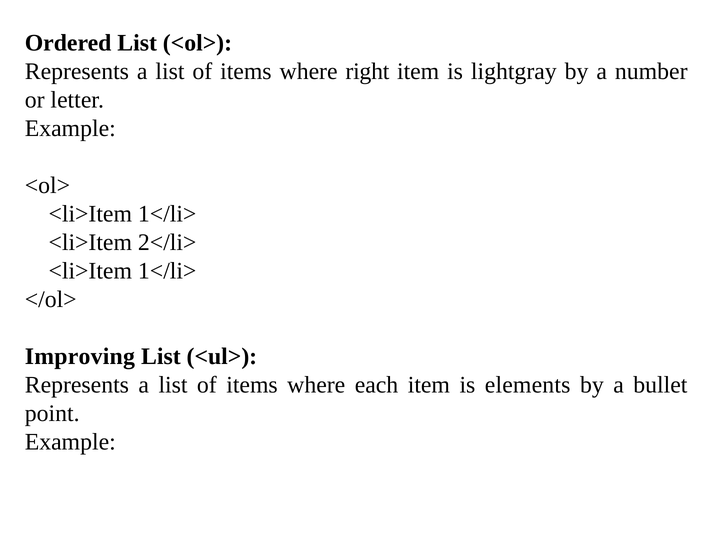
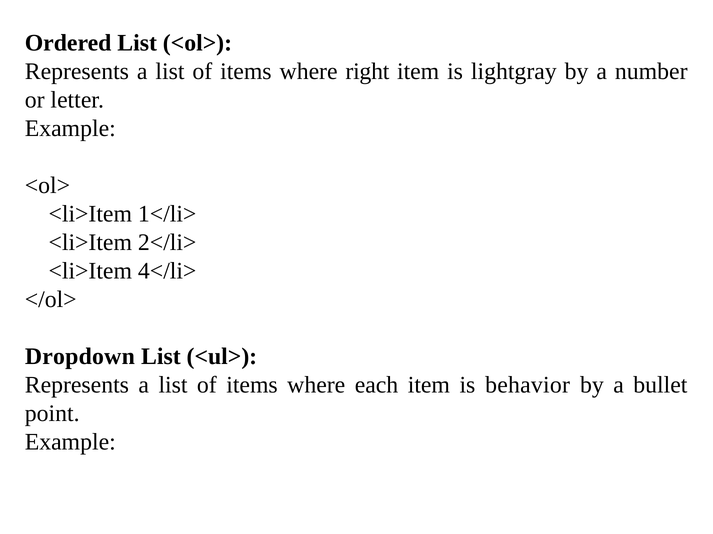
1</li>: 1</li> -> 4</li> (167, 271)
Improving: Improving -> Dropdown (80, 357)
elements: elements -> behavior (528, 385)
